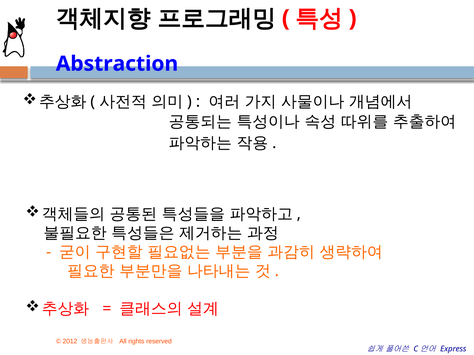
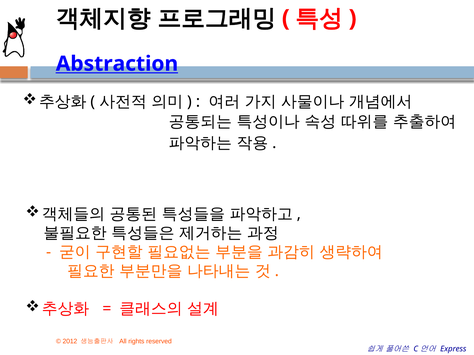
Abstraction underline: none -> present (117, 64)
